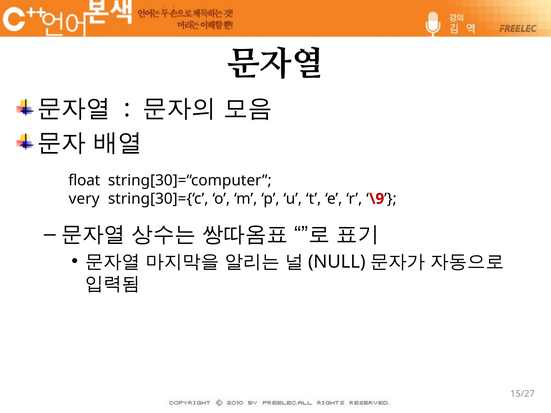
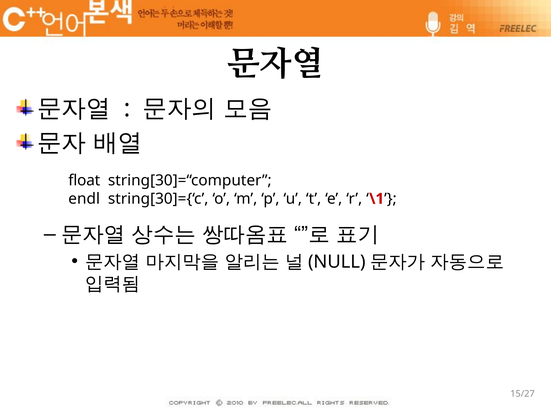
very: very -> endl (84, 199)
\9: \9 -> \1 (377, 199)
